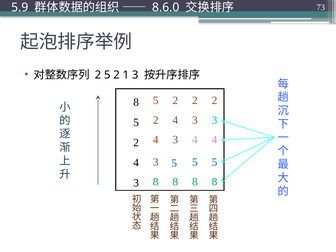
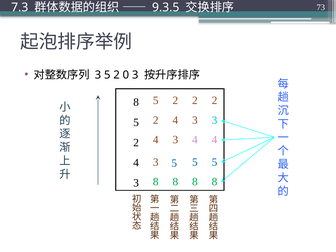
5.9: 5.9 -> 7.3 (20, 7)
8.6.0: 8.6.0 -> 9.3.5 (166, 7)
2: 2 -> 3 (98, 75)
1: 1 -> 0 (126, 75)
